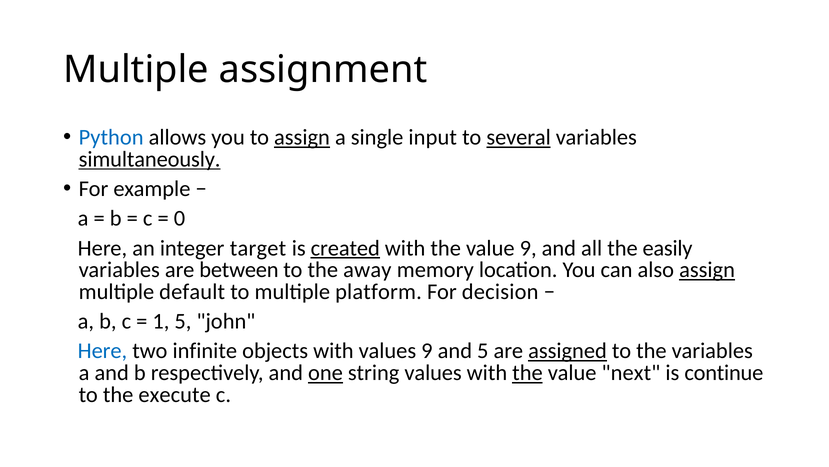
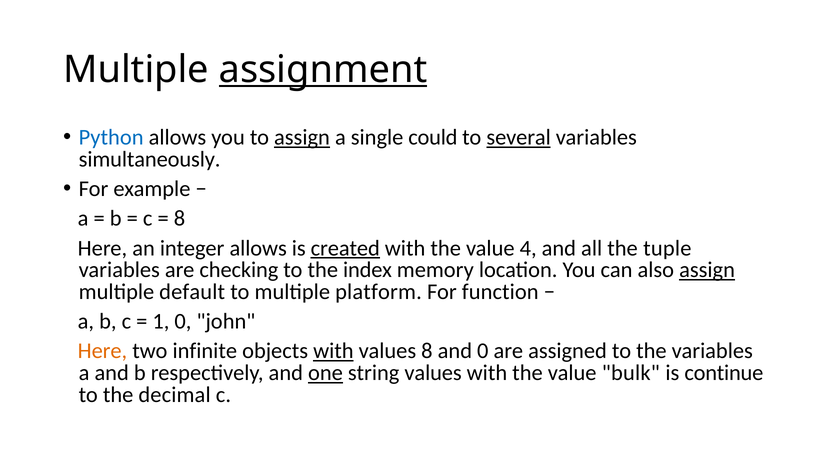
assignment underline: none -> present (323, 70)
input: input -> could (433, 137)
simultaneously underline: present -> none (150, 159)
0: 0 -> 8 (179, 218)
integer target: target -> allows (258, 248)
value 9: 9 -> 4 (528, 248)
easily: easily -> tuple (667, 248)
between: between -> checking (239, 270)
away: away -> index (368, 270)
decision: decision -> function (500, 291)
1 5: 5 -> 0 (183, 321)
Here colour: blue -> orange (102, 351)
with underline: none -> present (333, 351)
values 9: 9 -> 8 (427, 351)
and 5: 5 -> 0 (483, 351)
assigned underline: present -> none (567, 351)
the underline: present -> none (527, 372)
next: next -> bulk (631, 372)
execute: execute -> decimal (175, 394)
